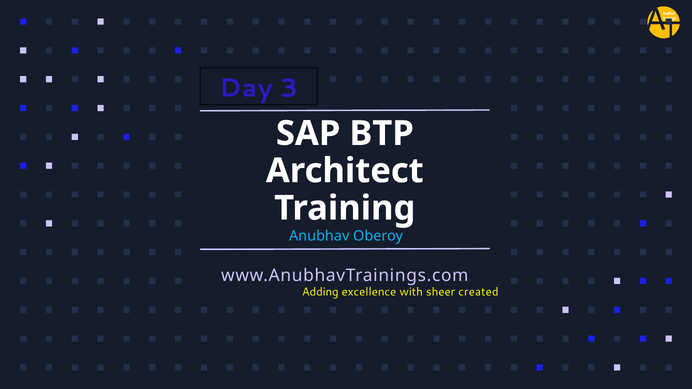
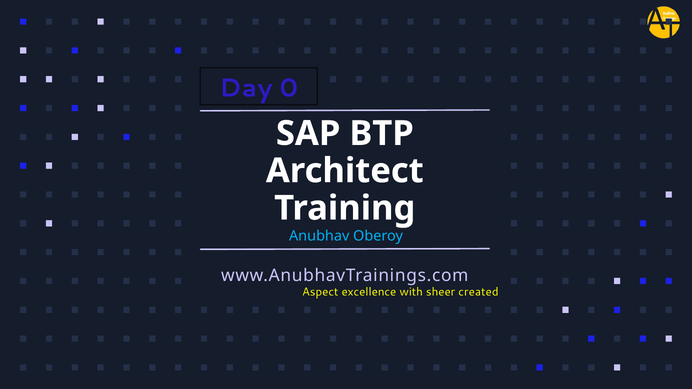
3: 3 -> 0 (289, 88)
Adding: Adding -> Aspect (320, 292)
